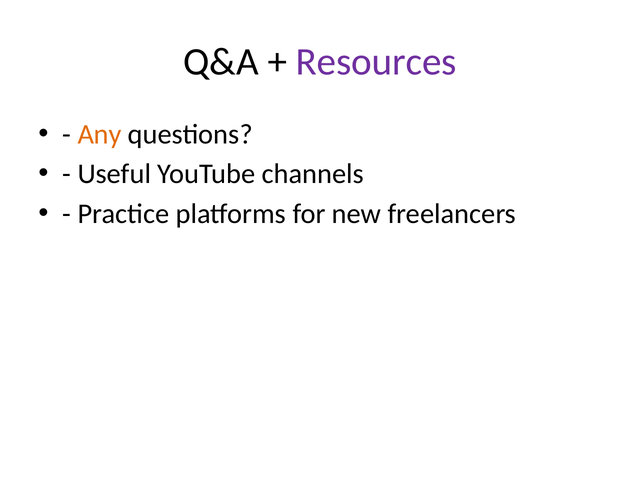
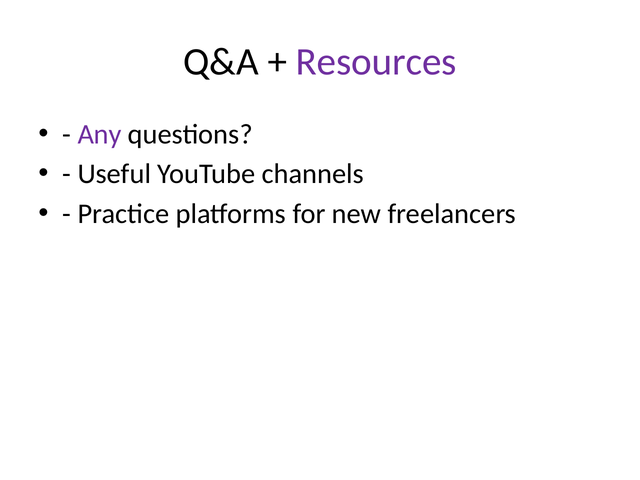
Any colour: orange -> purple (99, 134)
